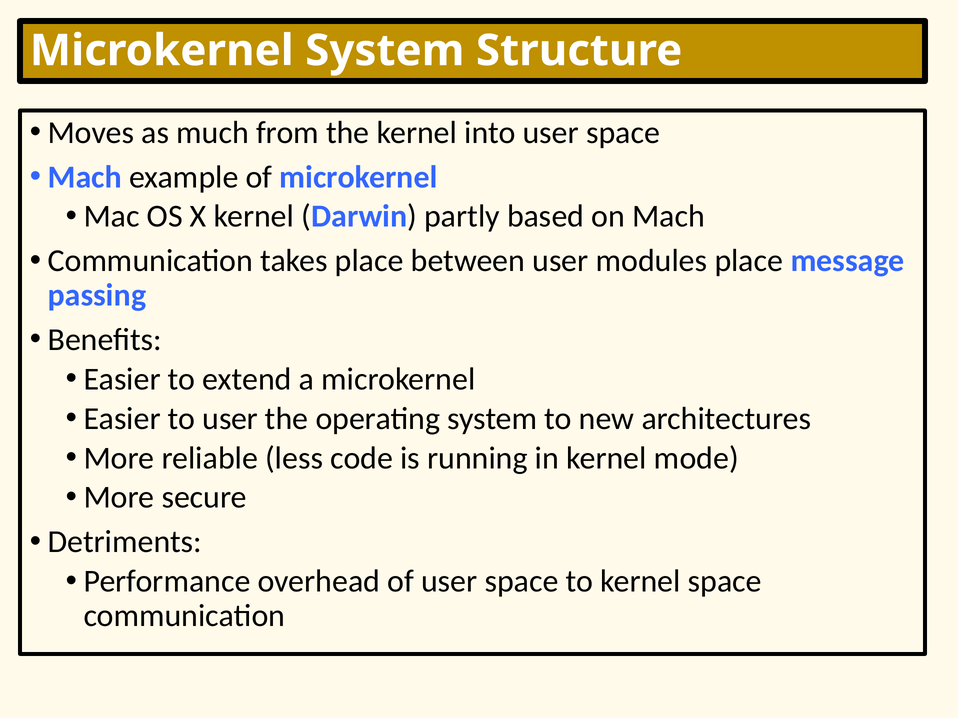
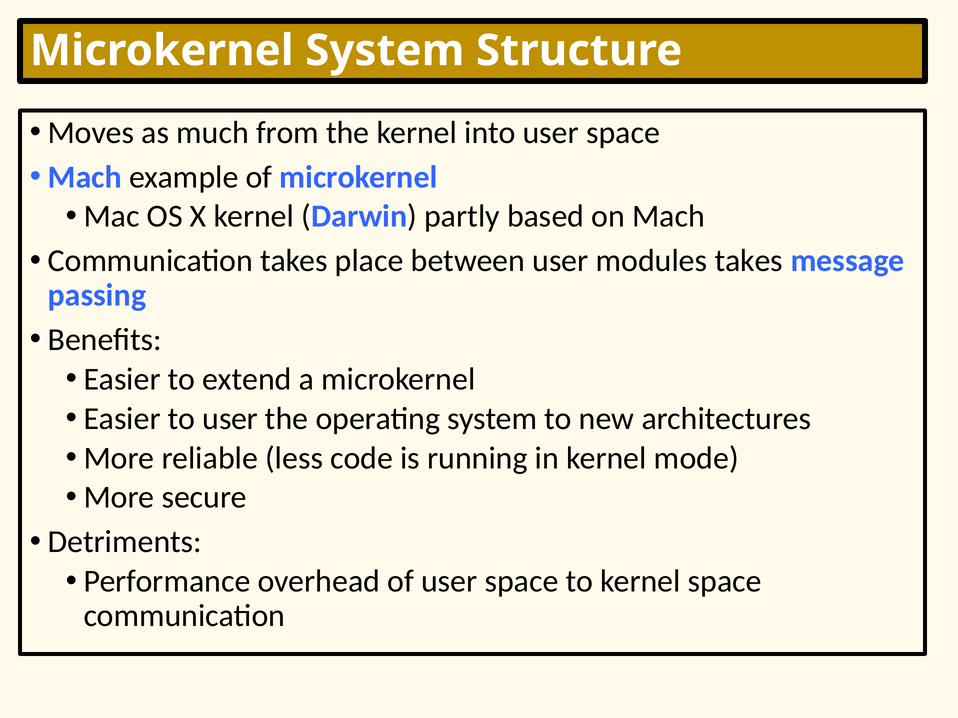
modules place: place -> takes (749, 261)
